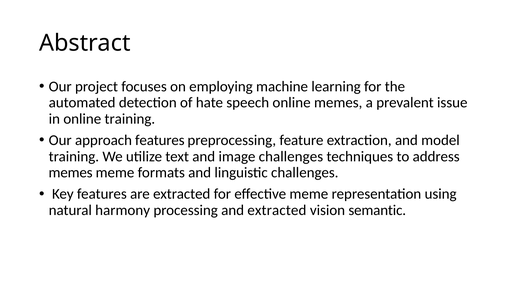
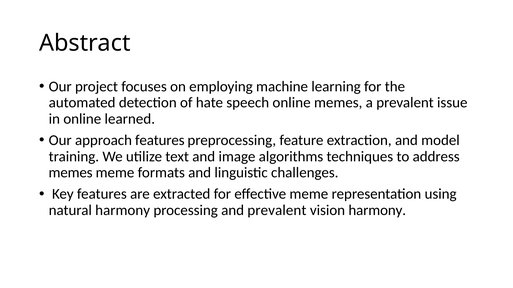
online training: training -> learned (130, 119)
image challenges: challenges -> algorithms (291, 157)
and extracted: extracted -> prevalent (277, 211)
vision semantic: semantic -> harmony (377, 211)
